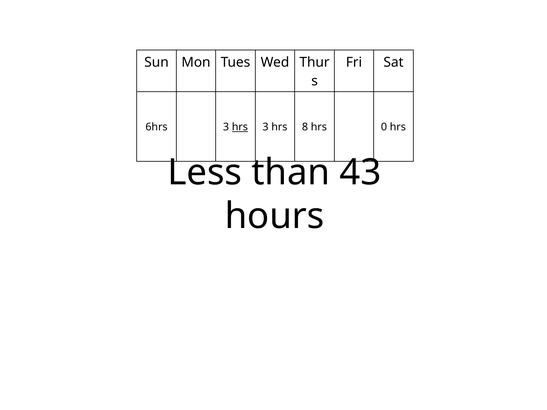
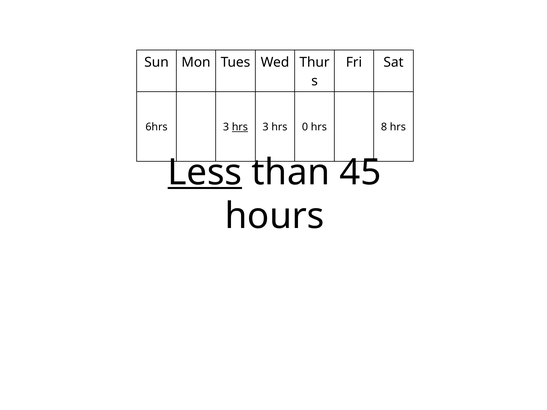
8: 8 -> 0 (305, 127)
0: 0 -> 8 (384, 127)
Less underline: none -> present (205, 172)
43: 43 -> 45 (361, 172)
